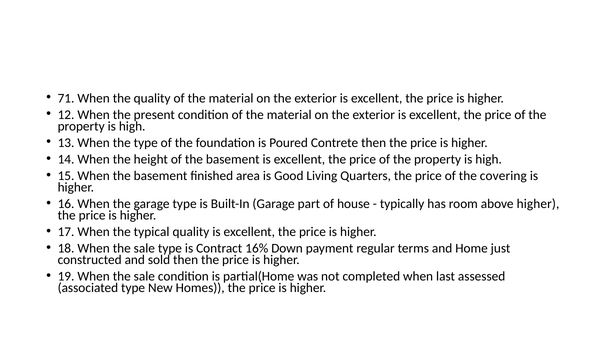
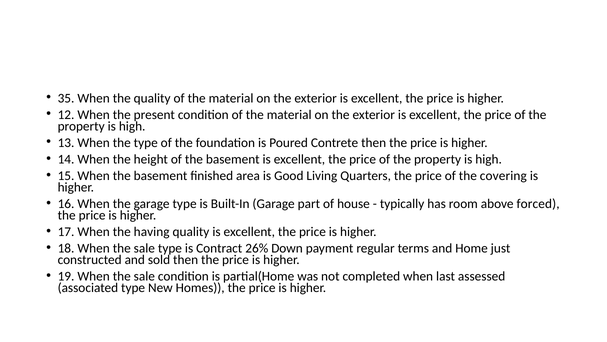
71: 71 -> 35 (66, 98)
above higher: higher -> forced (538, 204)
typical: typical -> having (152, 232)
16%: 16% -> 26% (257, 248)
